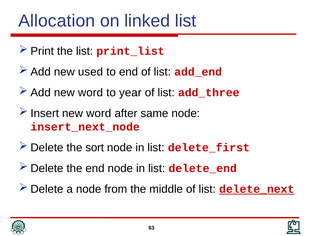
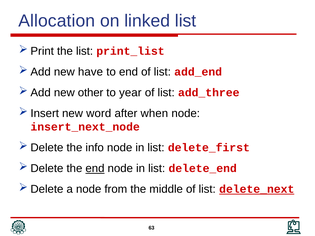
used: used -> have (90, 72)
word: word -> other (91, 93)
same: same -> when (154, 113)
sort: sort -> info (95, 148)
end underline: none -> present (95, 169)
